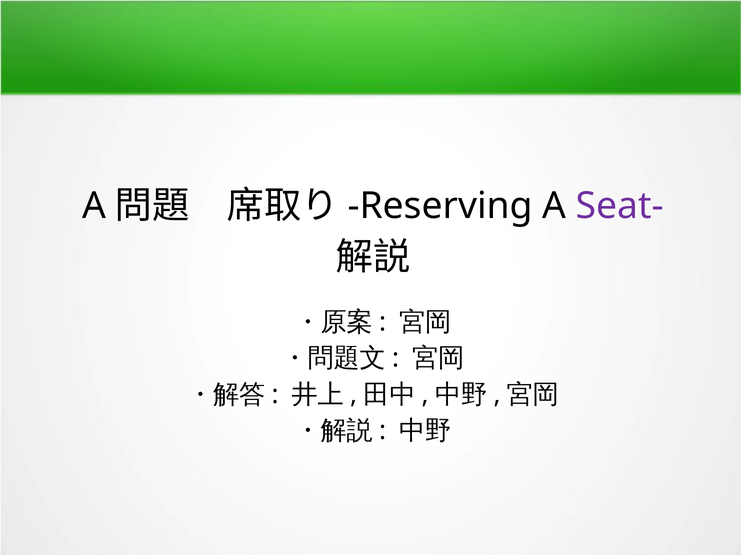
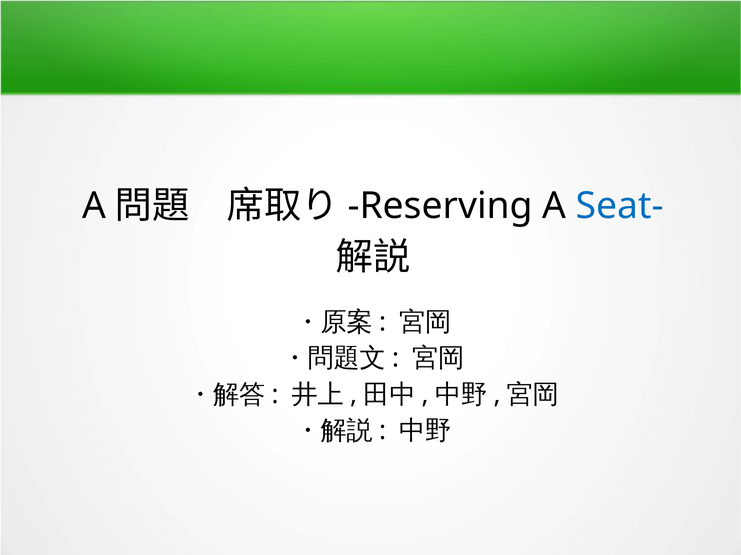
Seat- colour: purple -> blue (620, 206)
